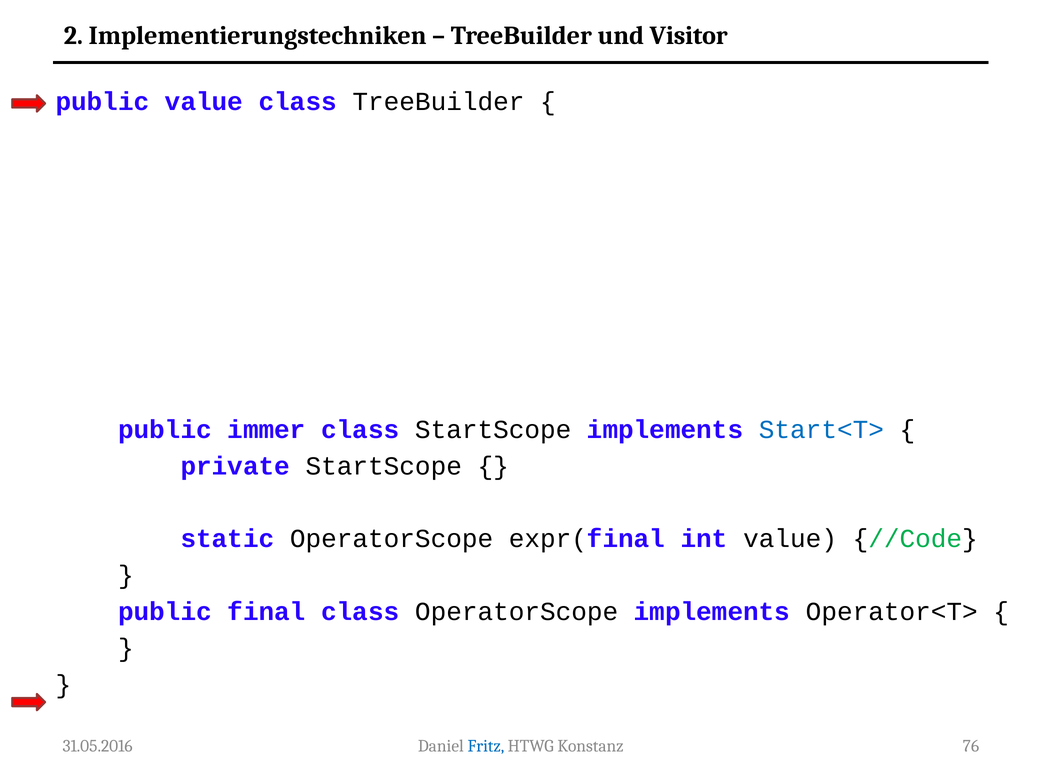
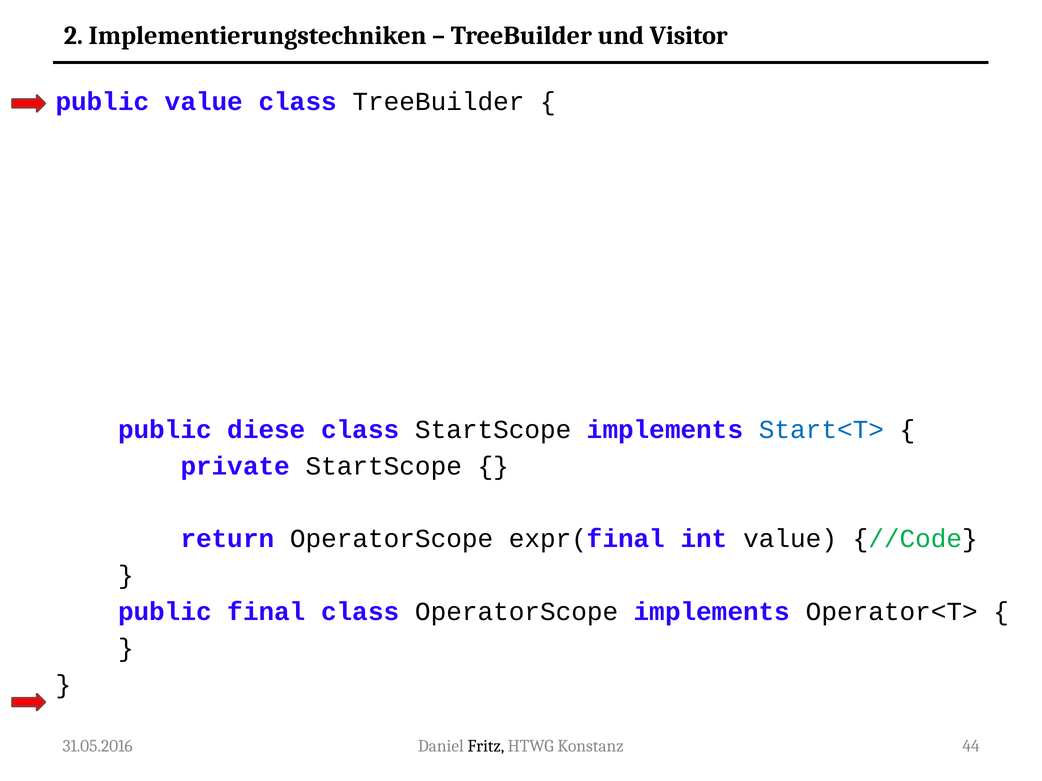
immer: immer -> diese (267, 430)
static: static -> return (227, 539)
Fritz colour: blue -> black (486, 746)
76: 76 -> 44 (971, 746)
